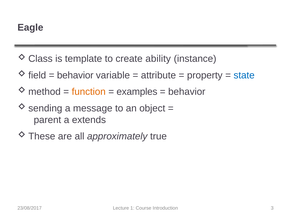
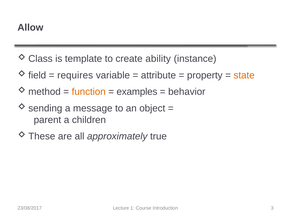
Eagle: Eagle -> Allow (30, 28)
behavior: behavior -> requires (75, 75)
state colour: blue -> orange (244, 75)
extends: extends -> children (89, 120)
